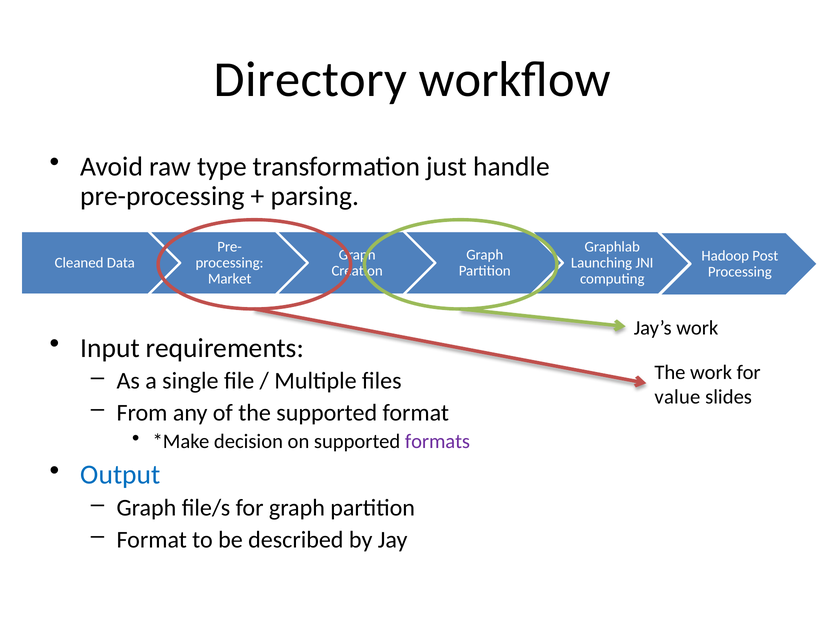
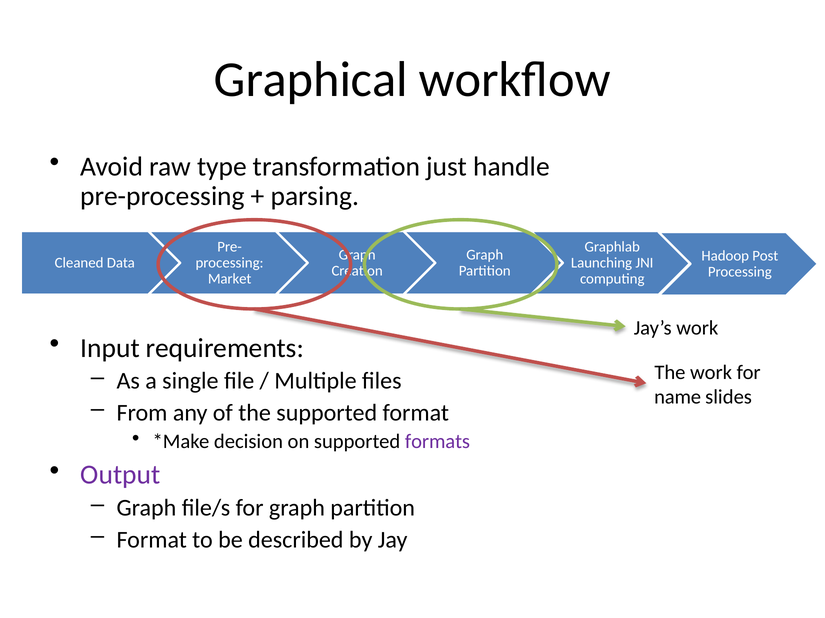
Directory: Directory -> Graphical (311, 80)
value: value -> name (678, 398)
Output colour: blue -> purple (120, 475)
